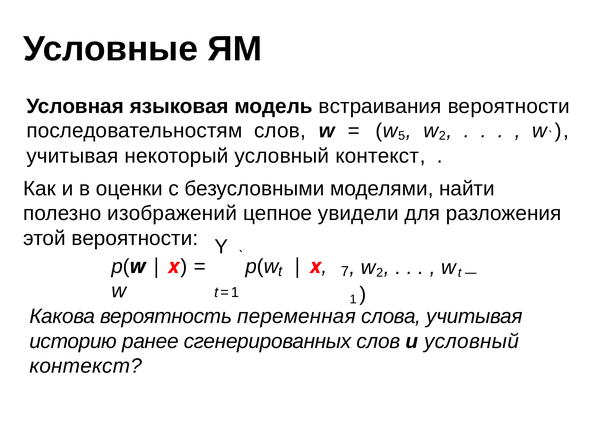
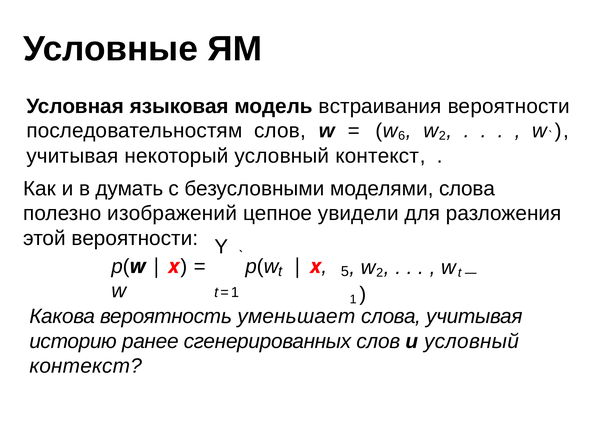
5: 5 -> 6 (402, 136)
оценки: оценки -> думать (129, 189)
моделями найти: найти -> слова (467, 189)
7: 7 -> 5 (345, 272)
переменная: переменная -> уменьшает (296, 317)
